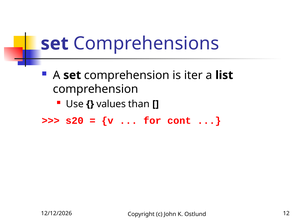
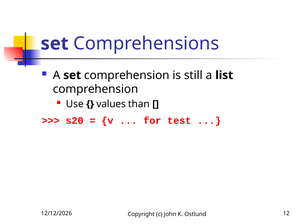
iter: iter -> still (193, 75)
cont: cont -> test (179, 121)
